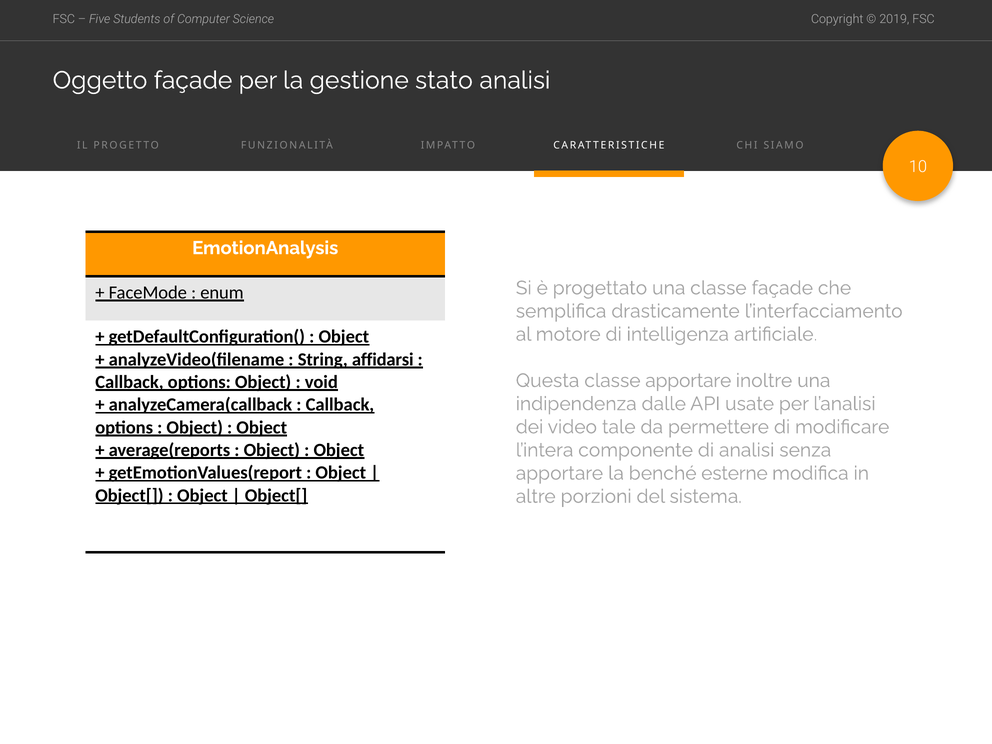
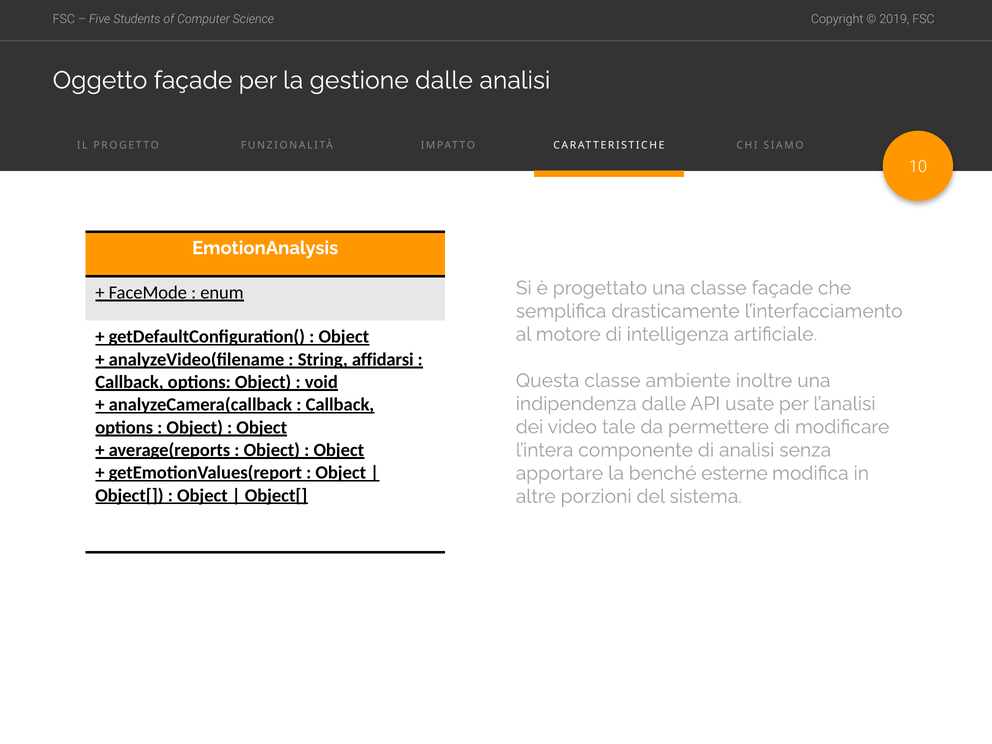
gestione stato: stato -> dalle (444, 80)
classe apportare: apportare -> ambiente (688, 381)
